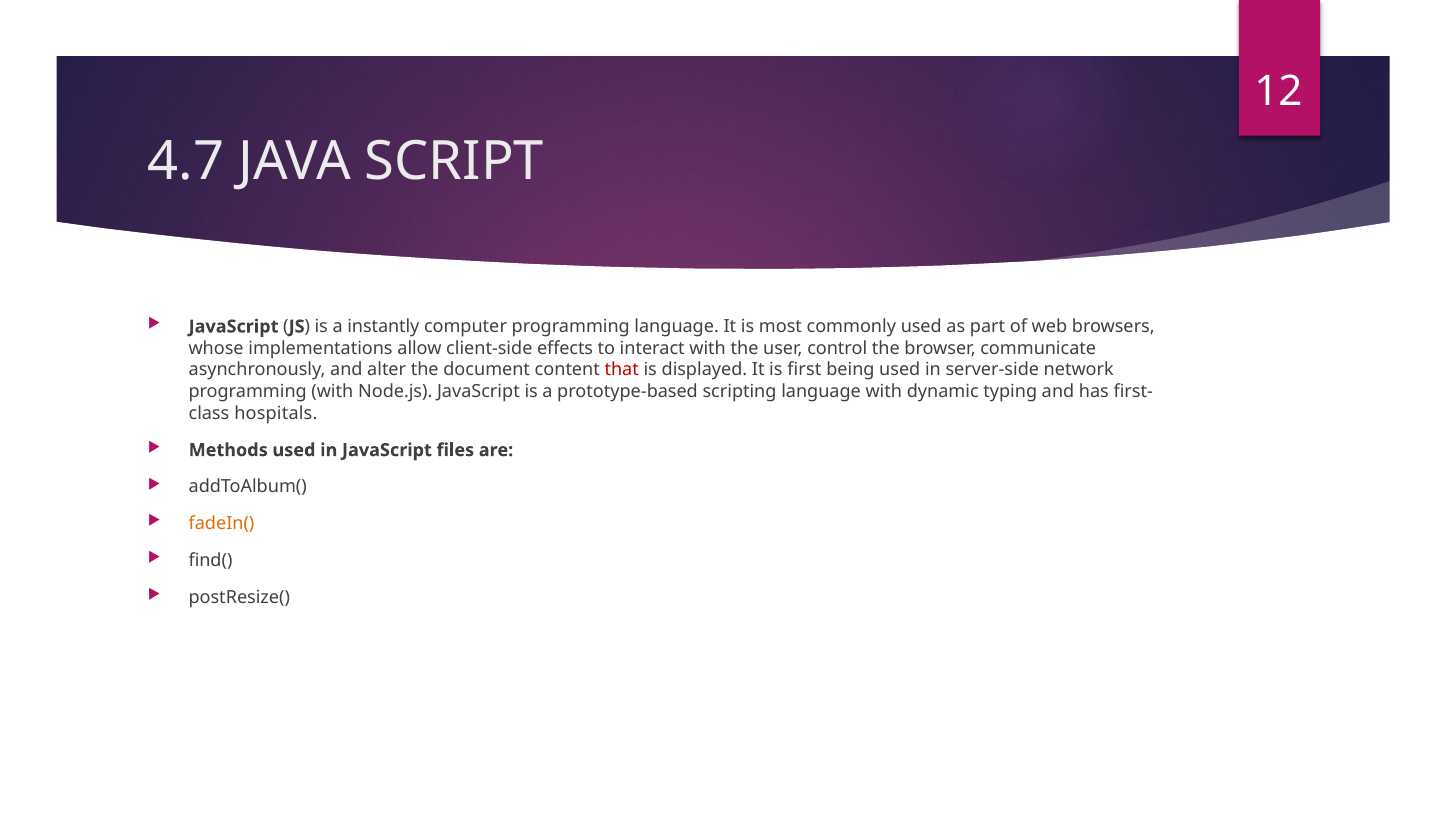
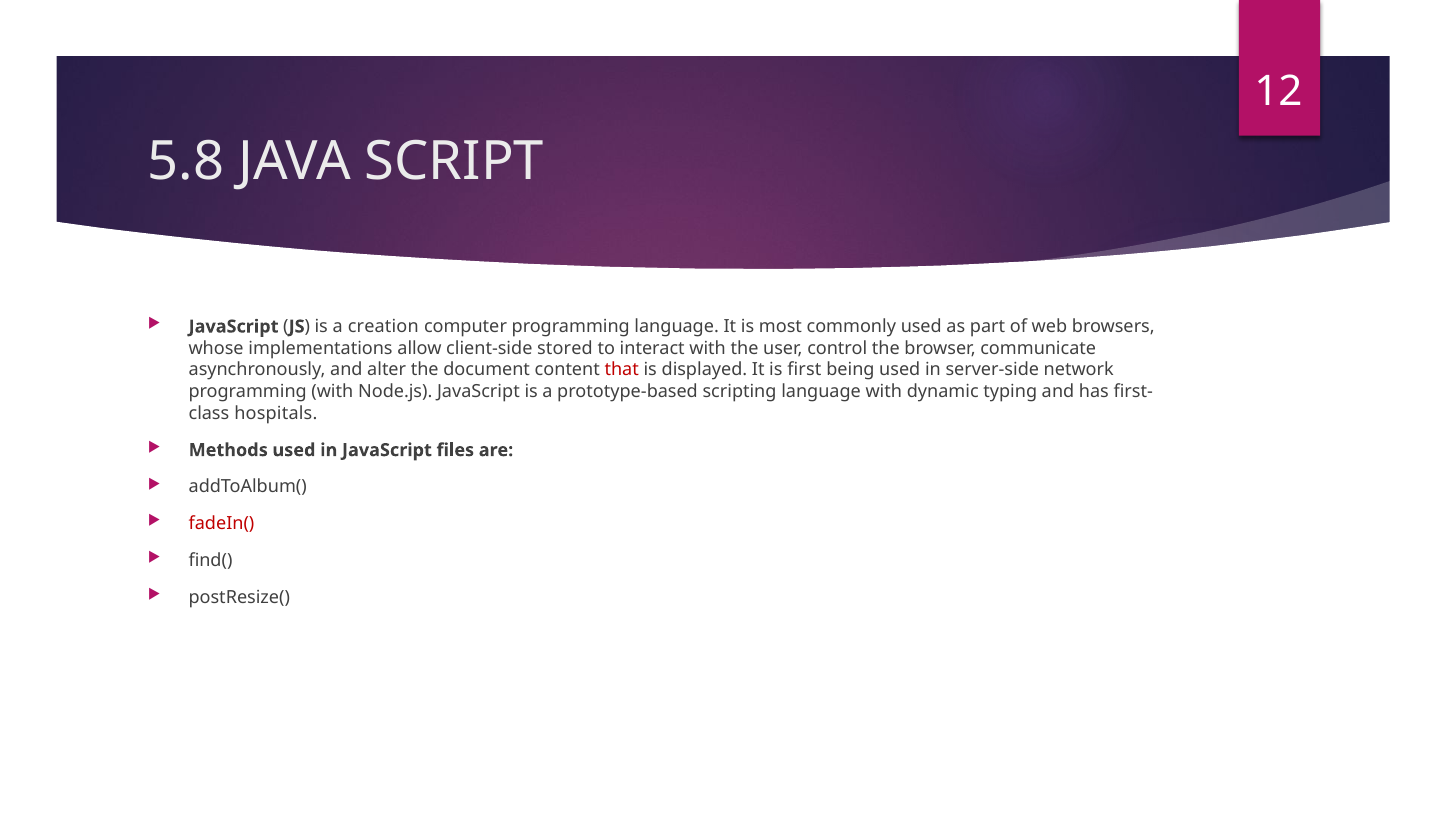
4.7: 4.7 -> 5.8 (186, 161)
instantly: instantly -> creation (383, 327)
effects: effects -> stored (565, 348)
fadeIn( colour: orange -> red (222, 524)
